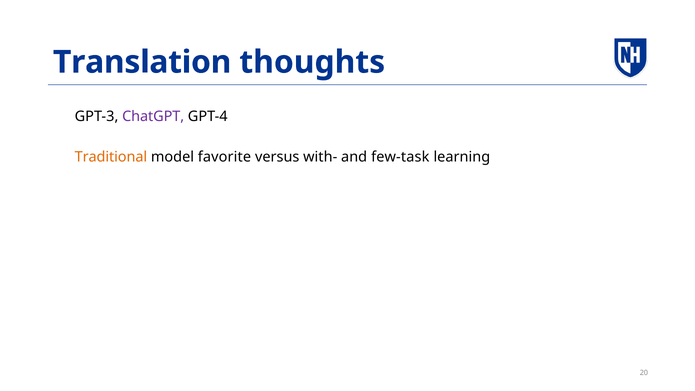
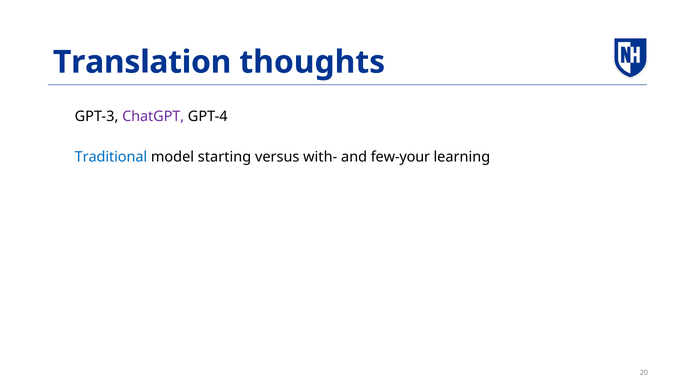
Traditional colour: orange -> blue (111, 157)
favorite: favorite -> starting (225, 157)
few-task: few-task -> few-your (400, 157)
